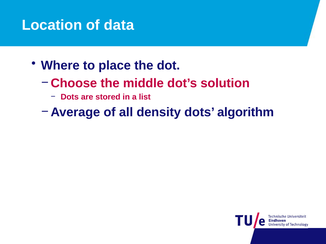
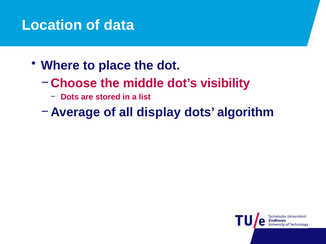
solution: solution -> visibility (225, 83)
density: density -> display (159, 112)
